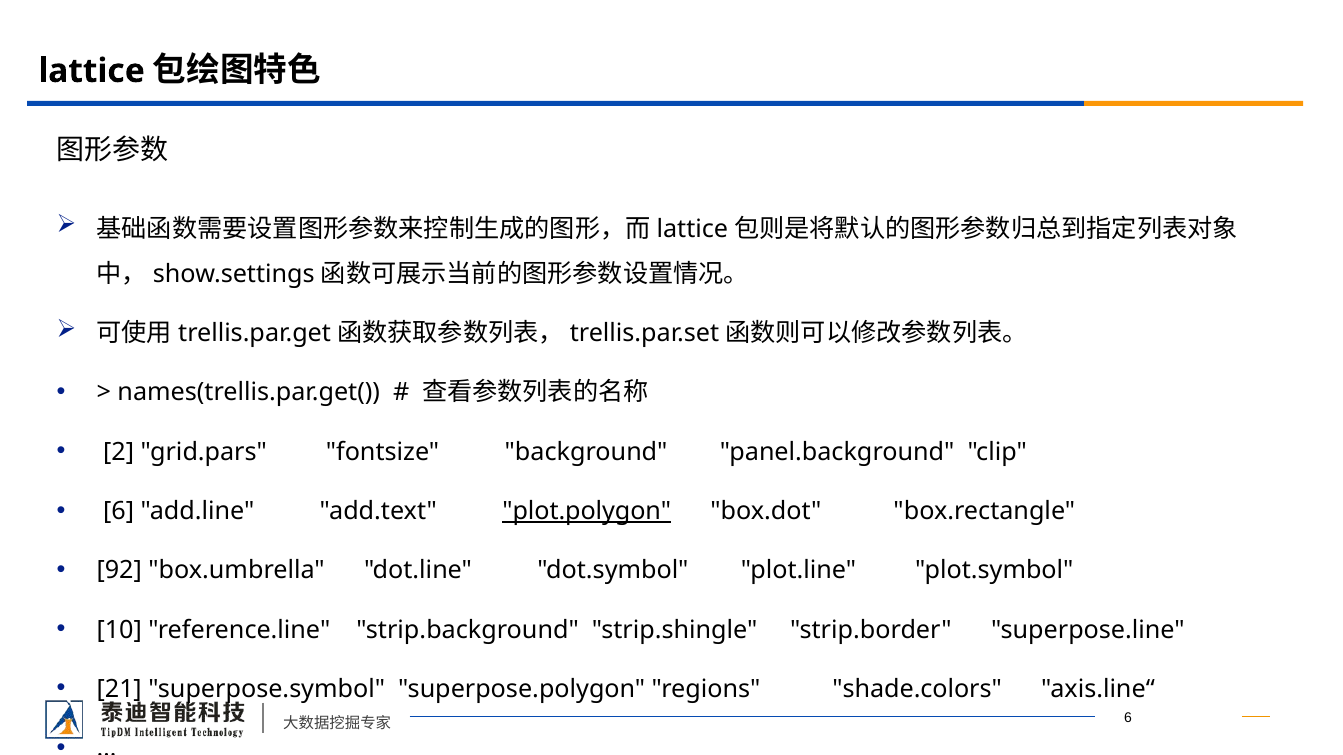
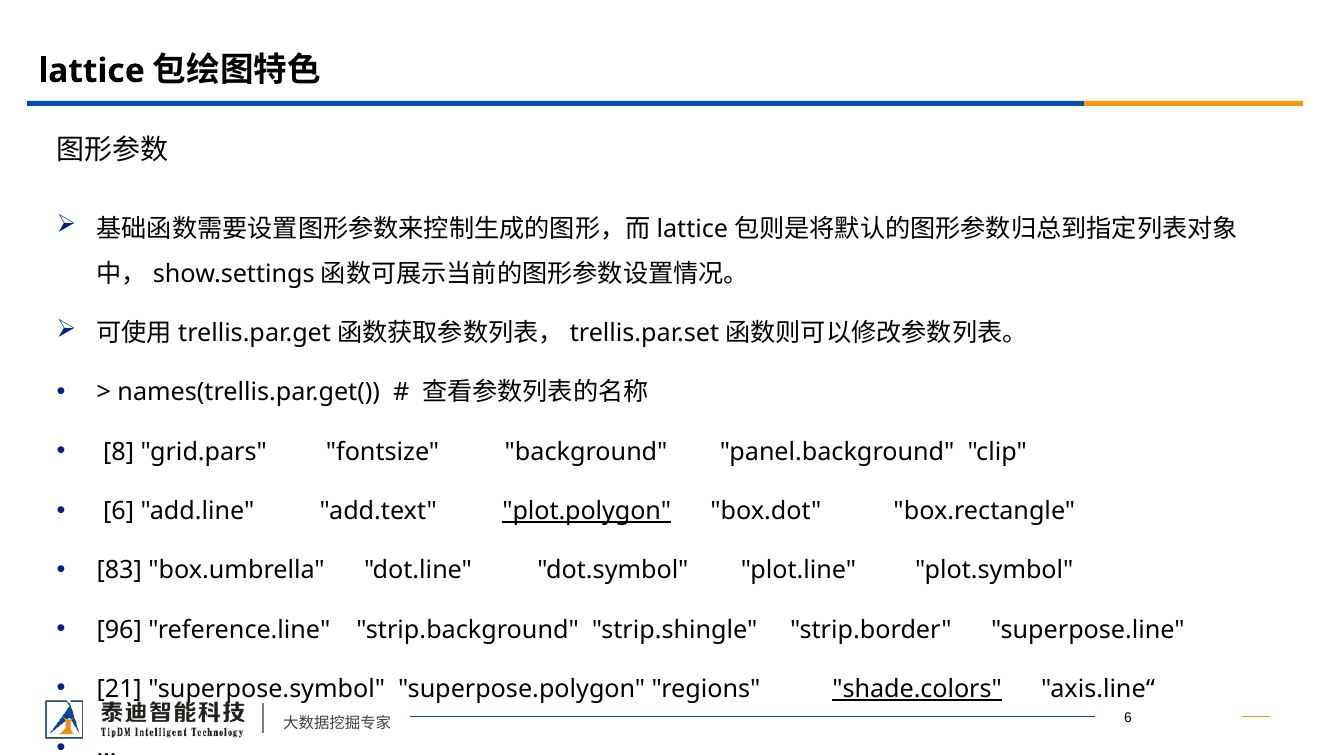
2: 2 -> 8 (119, 452)
92: 92 -> 83 (119, 571)
10: 10 -> 96 (119, 630)
shade.colors underline: none -> present (917, 689)
